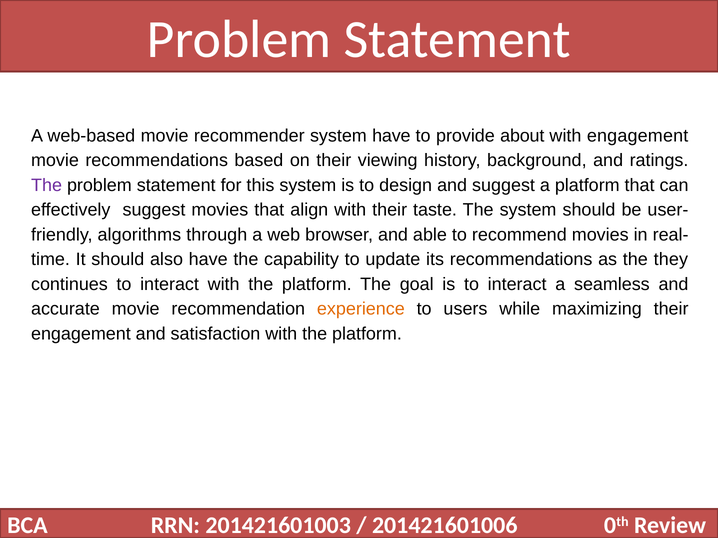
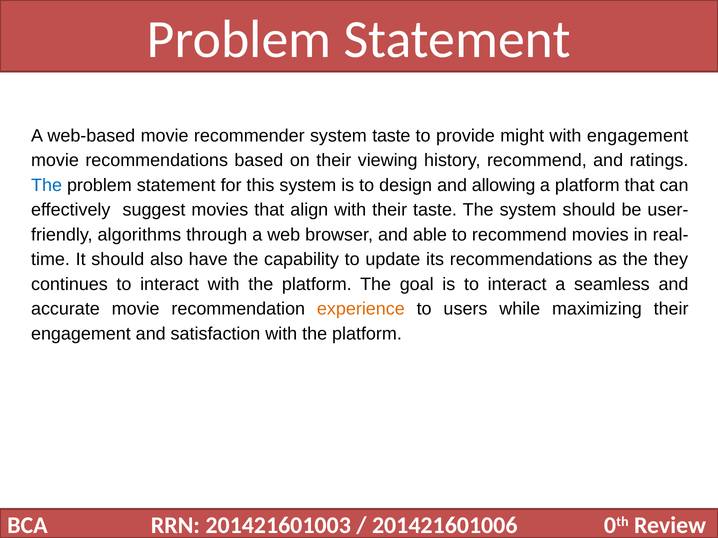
system have: have -> taste (391, 136)
about: about -> might (522, 136)
history background: background -> recommend (537, 161)
The colour: purple -> blue (47, 185)
and suggest: suggest -> allowing (504, 185)
